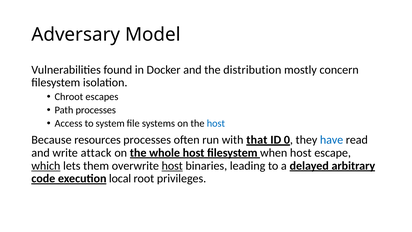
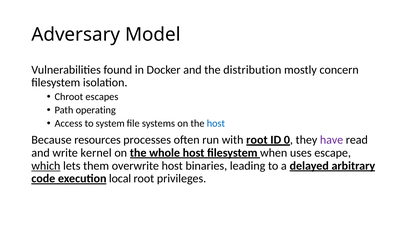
Path processes: processes -> operating (96, 110)
with that: that -> root (257, 140)
have colour: blue -> purple (332, 140)
attack: attack -> kernel (96, 153)
when host: host -> uses (301, 153)
host underline: present -> none (172, 166)
